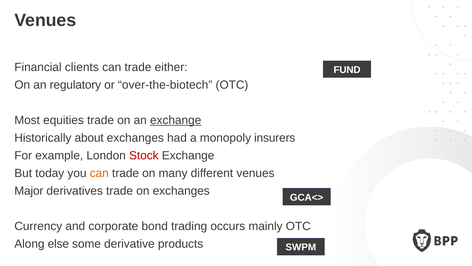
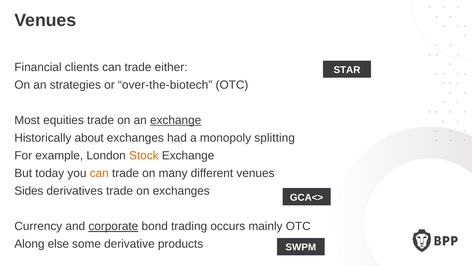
FUND: FUND -> STAR (347, 70)
regulatory: regulatory -> strategies (75, 85)
insurers: insurers -> splitting (275, 138)
Stock colour: red -> orange (144, 155)
Major: Major -> Sides (29, 191)
corporate underline: none -> present (113, 226)
